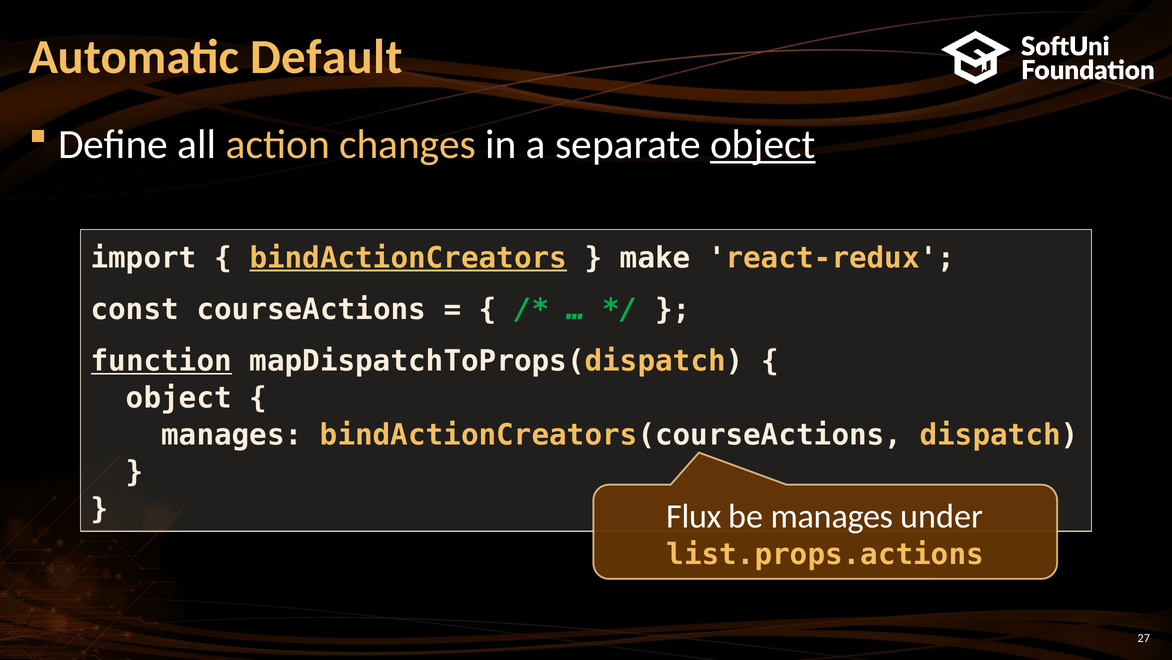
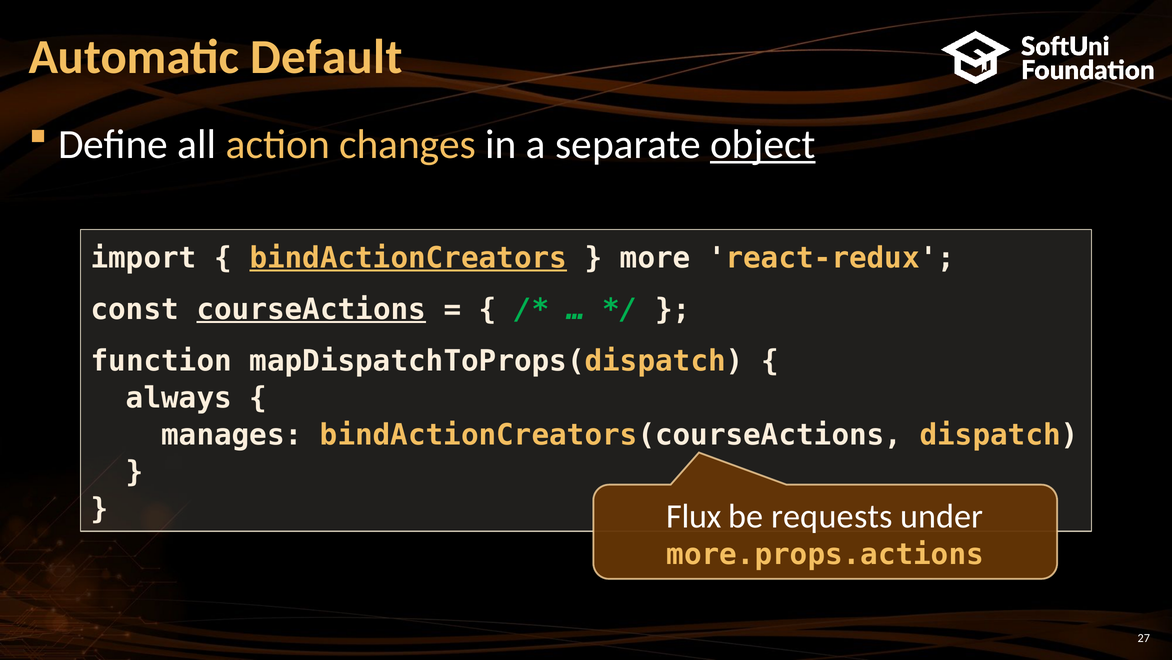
make: make -> more (655, 258)
courseActions underline: none -> present (311, 309)
function underline: present -> none (161, 361)
object: object -> always (179, 398)
be manages: manages -> requests (832, 516)
list.props.actions: list.props.actions -> more.props.actions (825, 554)
